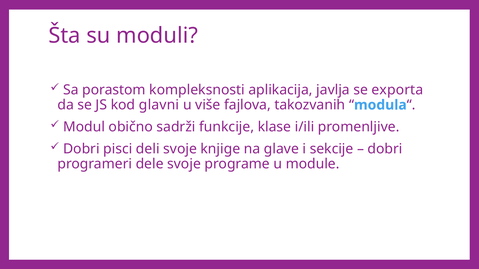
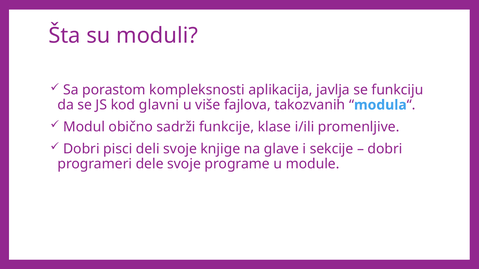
exporta: exporta -> funkciju (397, 90)
